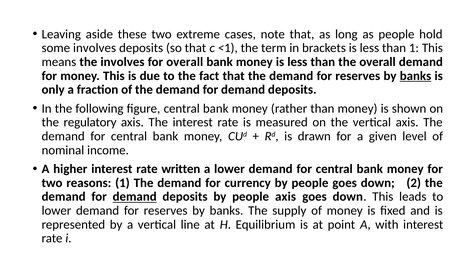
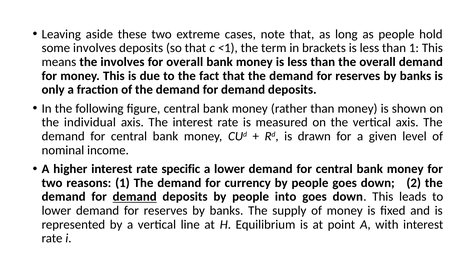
banks underline: present -> none (416, 76)
regulatory: regulatory -> individual (90, 122)
written: written -> specific (181, 169)
people axis: axis -> into (286, 197)
